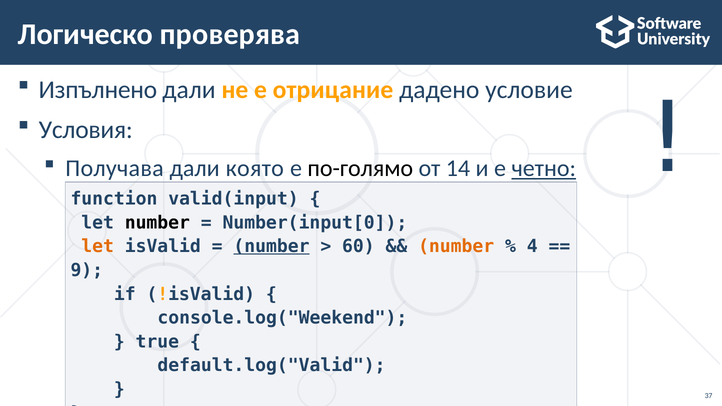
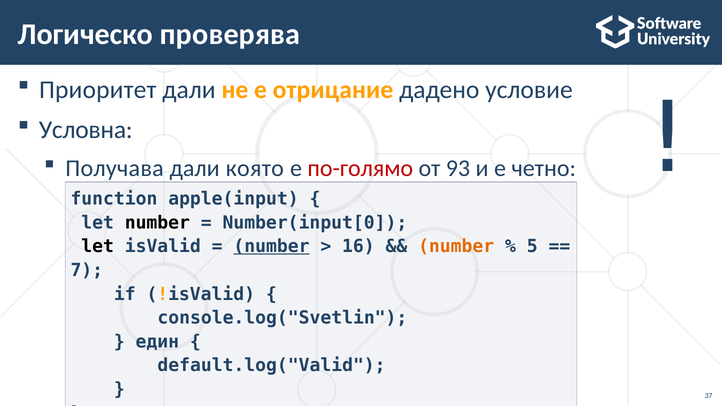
Изпълнено: Изпълнено -> Приоритет (98, 90)
Условия: Условия -> Условна (86, 130)
по-голямо colour: black -> red (360, 169)
14: 14 -> 93 (458, 169)
четно underline: present -> none (544, 169)
valid(input: valid(input -> apple(input (233, 199)
let colour: orange -> black (98, 247)
60: 60 -> 16 (358, 247)
4: 4 -> 5 (532, 247)
9: 9 -> 7 (87, 270)
console.log("Weekend: console.log("Weekend -> console.log("Svetlin (282, 318)
true: true -> един (157, 342)
